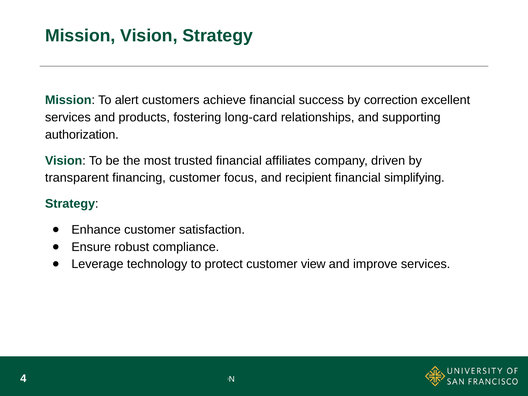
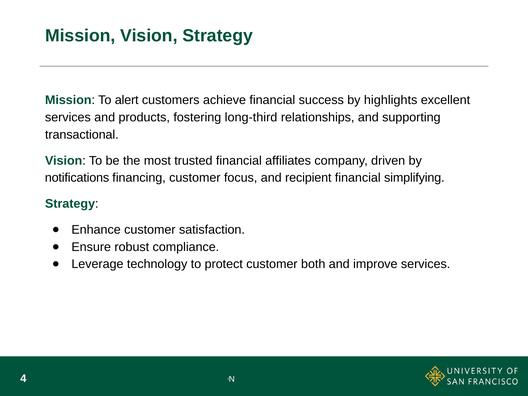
correction: correction -> highlights (391, 100)
long-card: long-card -> long-third (251, 117)
authorization: authorization -> transactional (82, 135)
transparent: transparent -> notifications (77, 178)
view: view -> both (313, 264)
